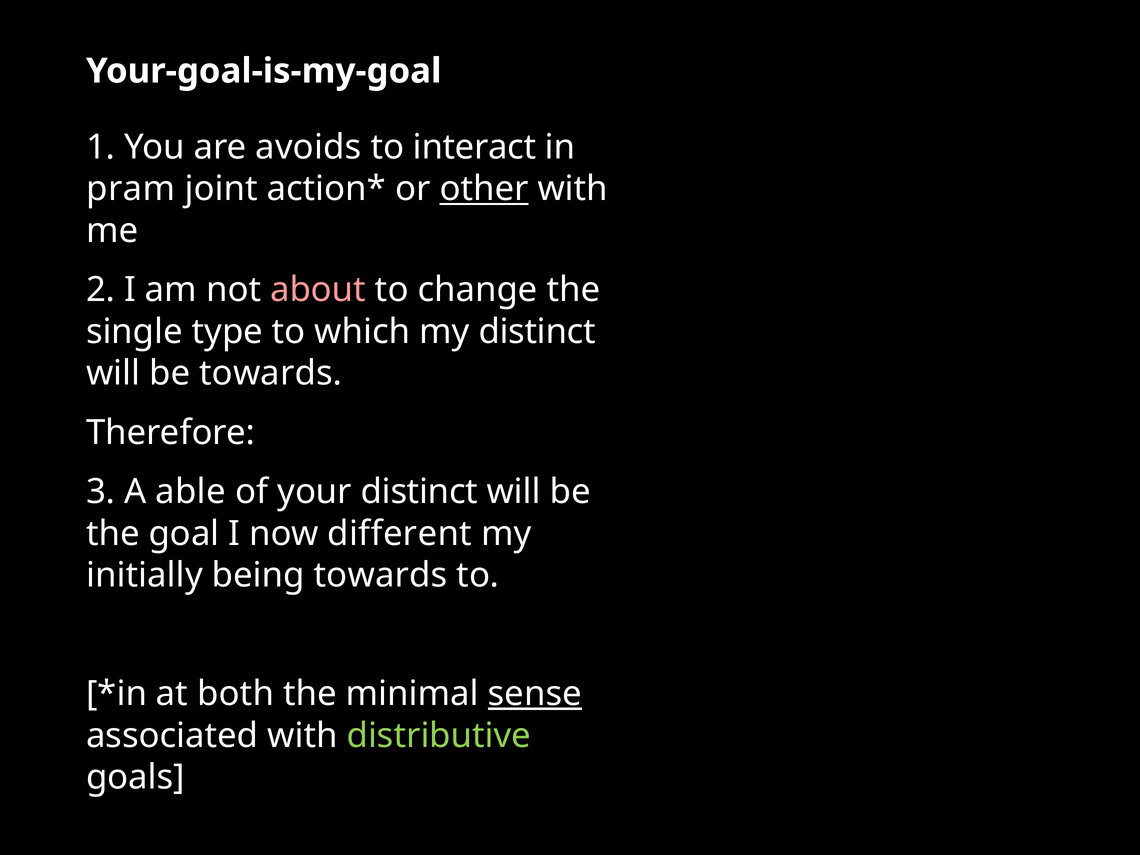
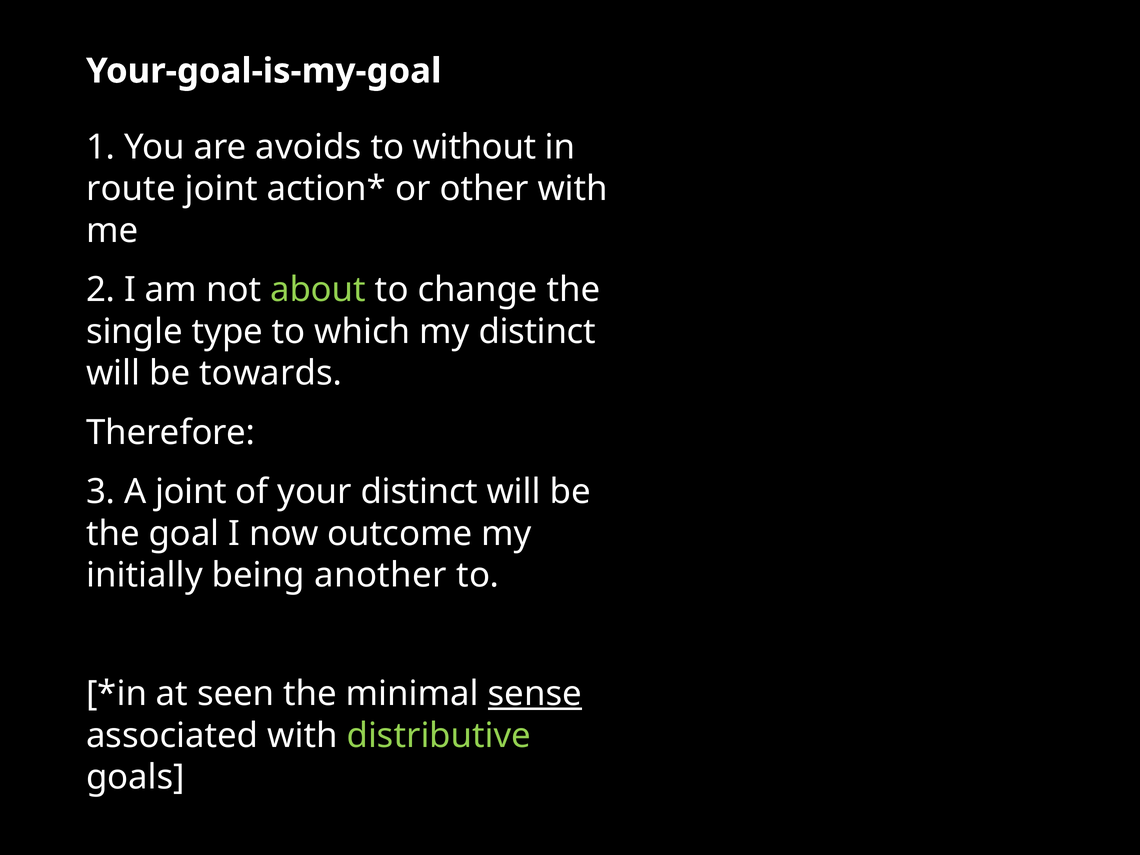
interact: interact -> without (475, 147)
pram: pram -> route (131, 189)
other underline: present -> none (484, 189)
about colour: pink -> light green (318, 290)
A able: able -> joint (191, 492)
different: different -> outcome (400, 534)
being towards: towards -> another (380, 575)
both: both -> seen (236, 694)
